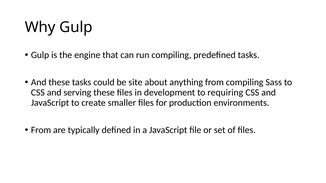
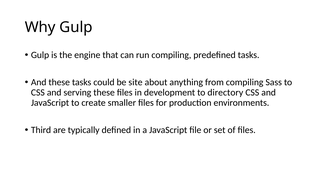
requiring: requiring -> directory (225, 93)
From: From -> Third (41, 130)
